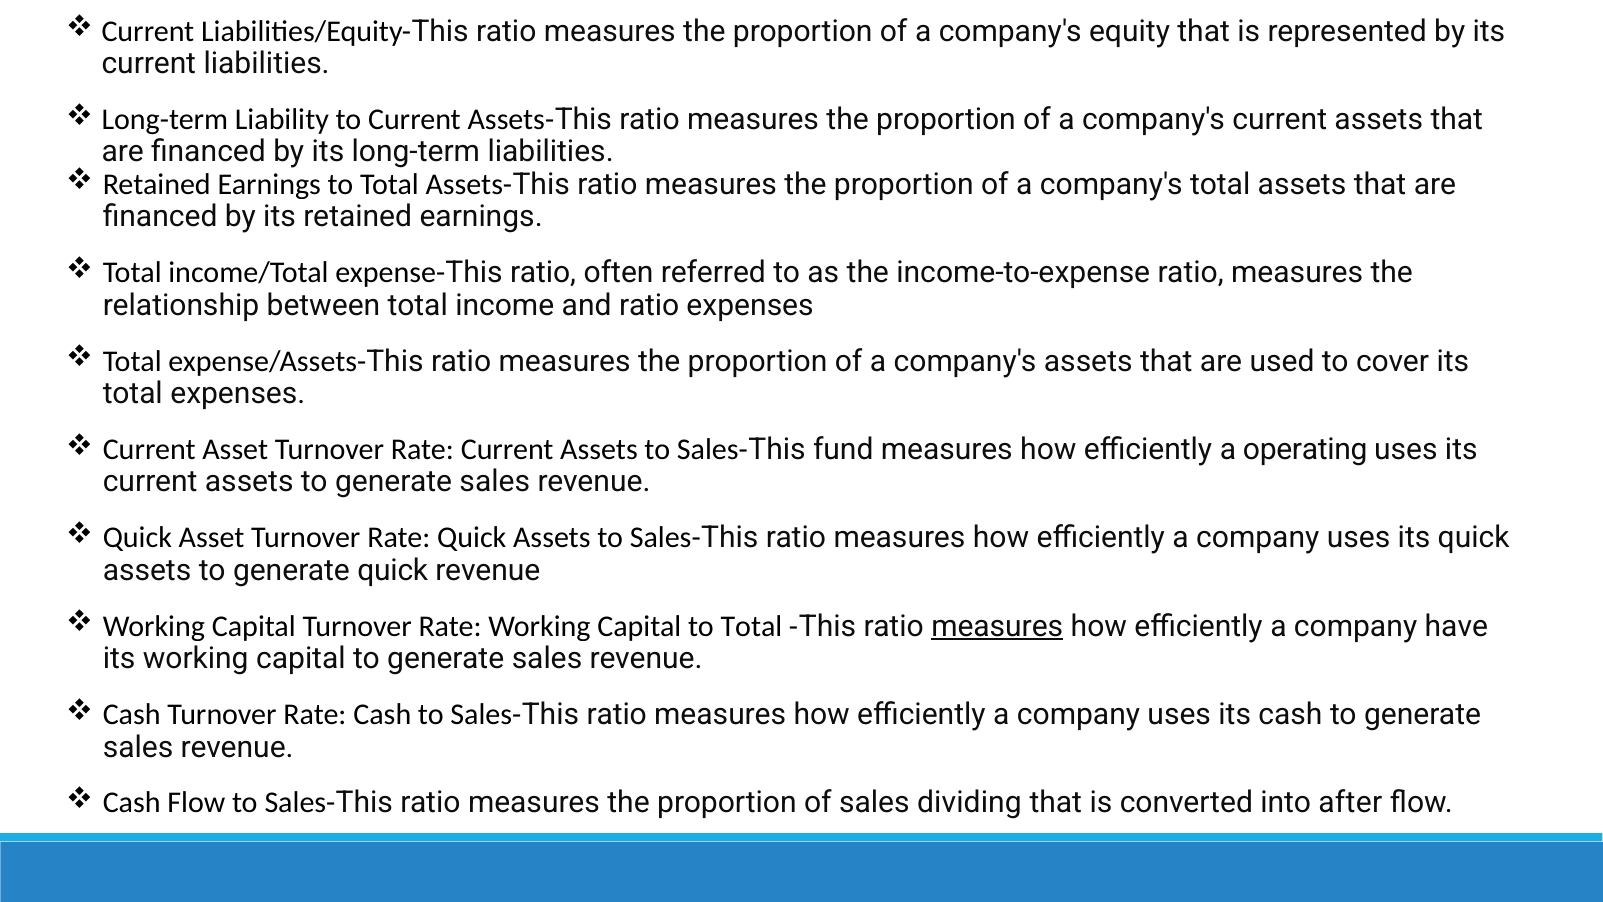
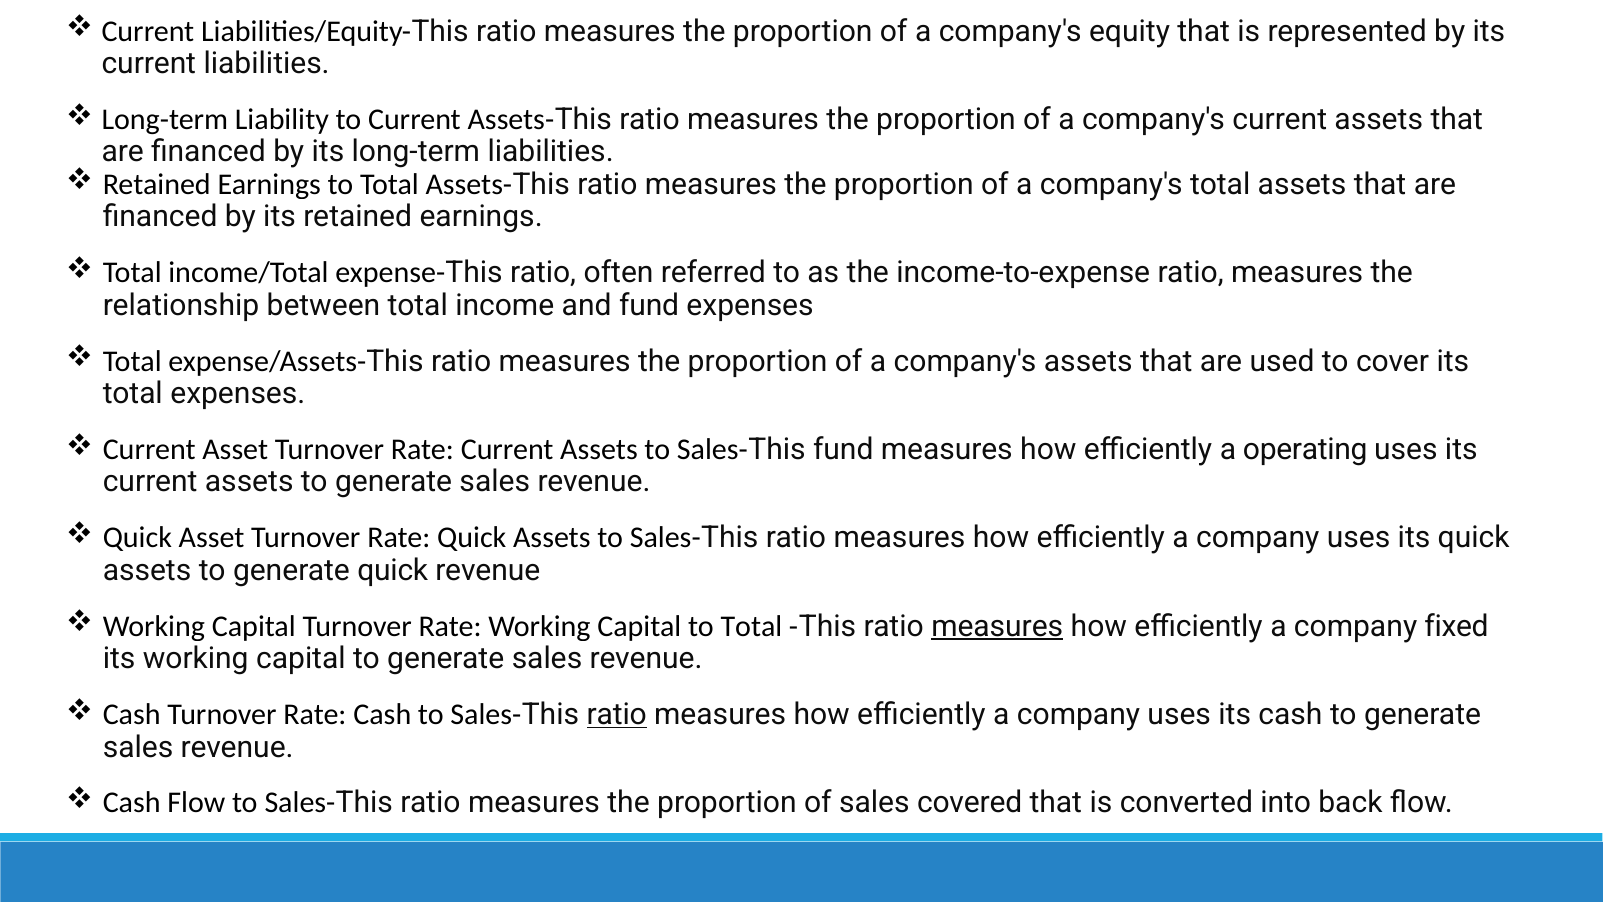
and ratio: ratio -> fund (649, 305)
have: have -> fixed (1457, 626)
ratio underline: none -> present (617, 714)
dividing: dividing -> covered (970, 803)
after: after -> back (1350, 803)
